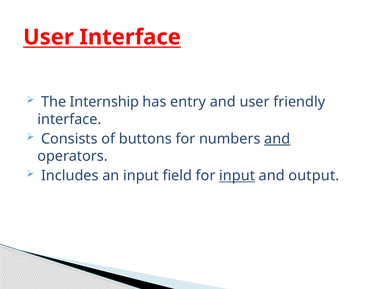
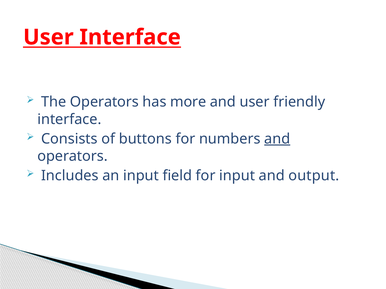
The Internship: Internship -> Operators (104, 102)
entry: entry -> more (188, 102)
input underline: present -> none (237, 176)
